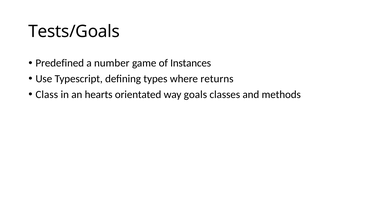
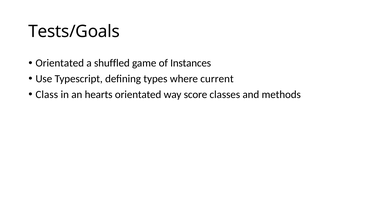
Predefined: Predefined -> Orientated (60, 63)
number: number -> shuffled (112, 63)
returns: returns -> current (217, 79)
goals: goals -> score (195, 95)
